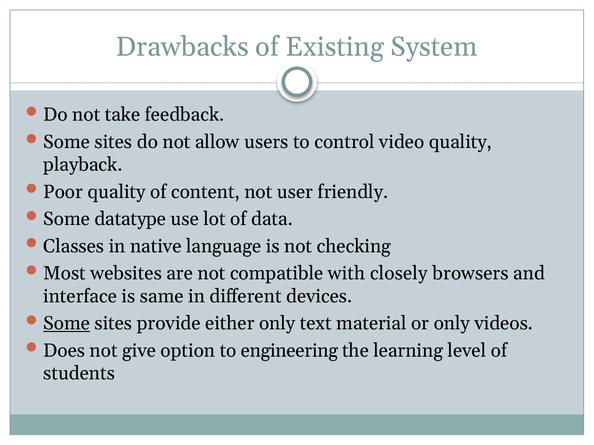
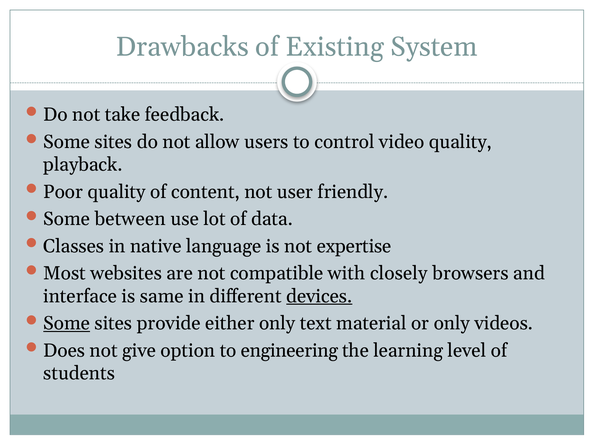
datatype: datatype -> between (130, 219)
checking: checking -> expertise (354, 246)
devices underline: none -> present (319, 296)
